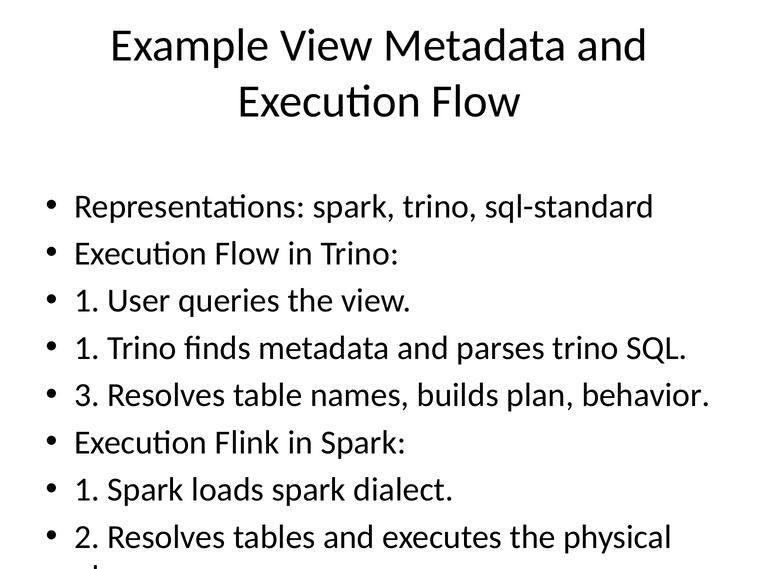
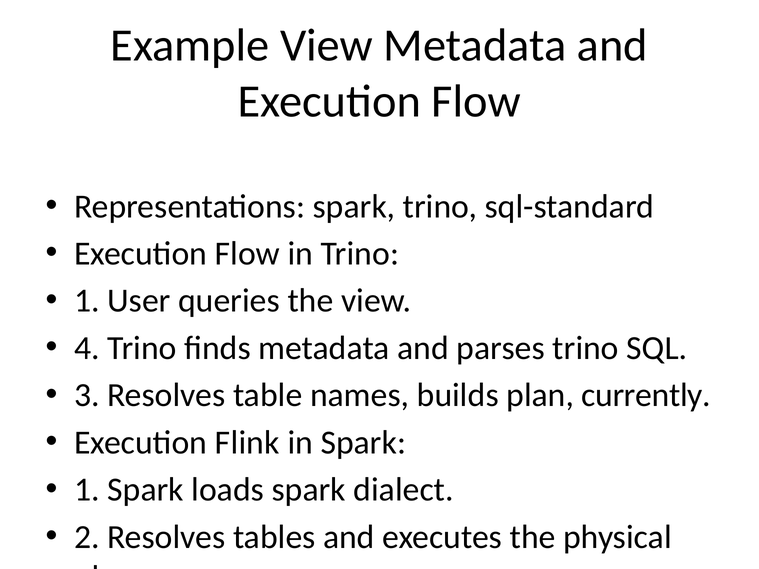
1: 1 -> 4 (87, 348)
behavior: behavior -> currently (646, 395)
